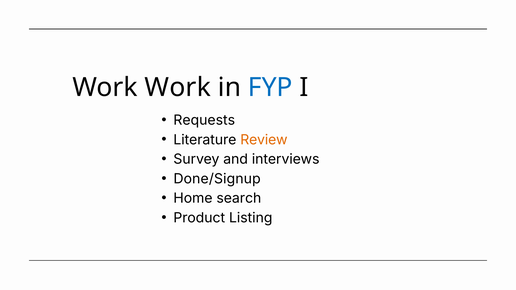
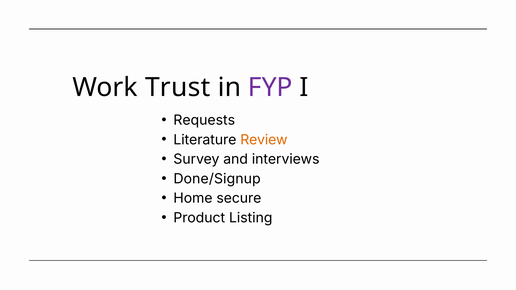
Work Work: Work -> Trust (178, 87)
FYP colour: blue -> purple (270, 87)
search: search -> secure (239, 199)
